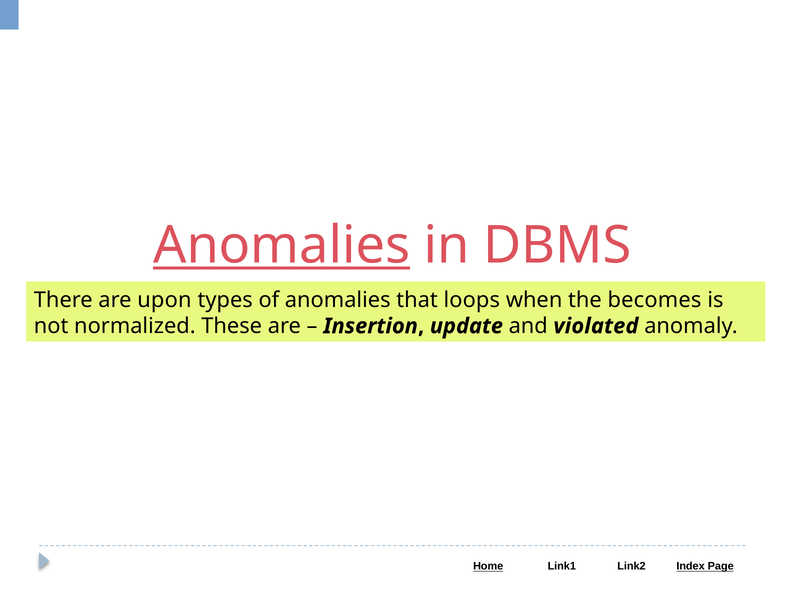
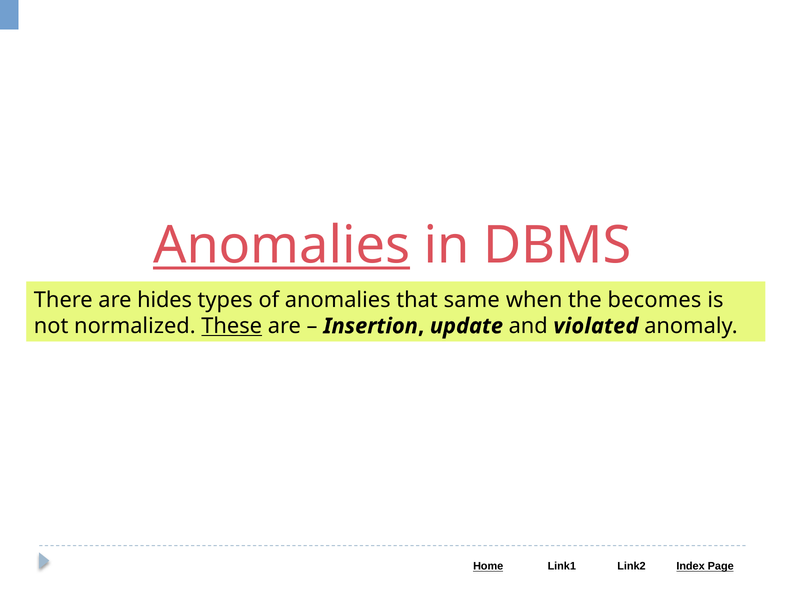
upon: upon -> hides (165, 300)
loops: loops -> same (472, 300)
These underline: none -> present (232, 326)
